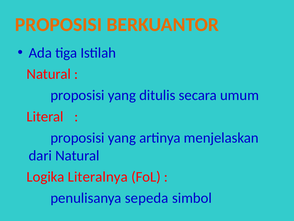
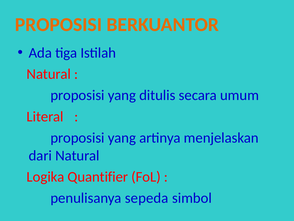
Literalnya: Literalnya -> Quantifier (98, 176)
